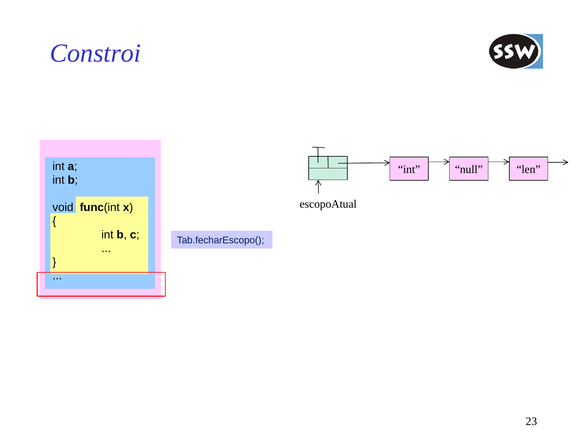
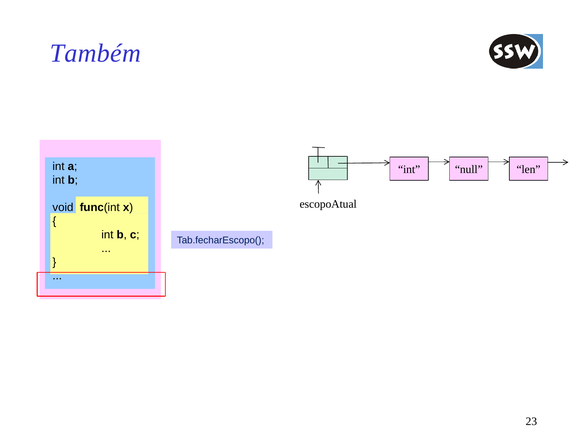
Constroi: Constroi -> Também (95, 53)
